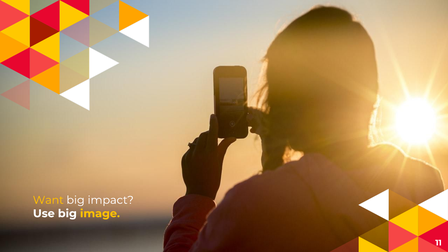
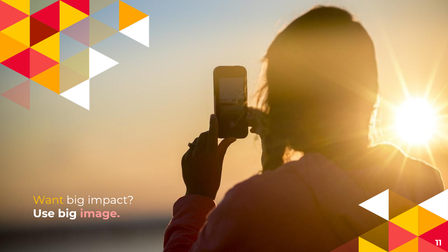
image colour: yellow -> pink (100, 214)
